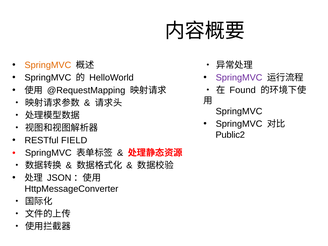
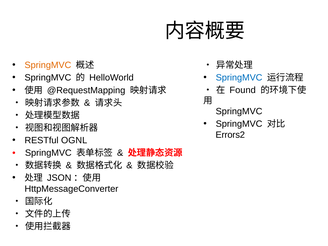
SpringMVC colour: purple -> blue (239, 78)
Public2: Public2 -> Errors2 (230, 135)
FIELD: FIELD -> OGNL (74, 140)
